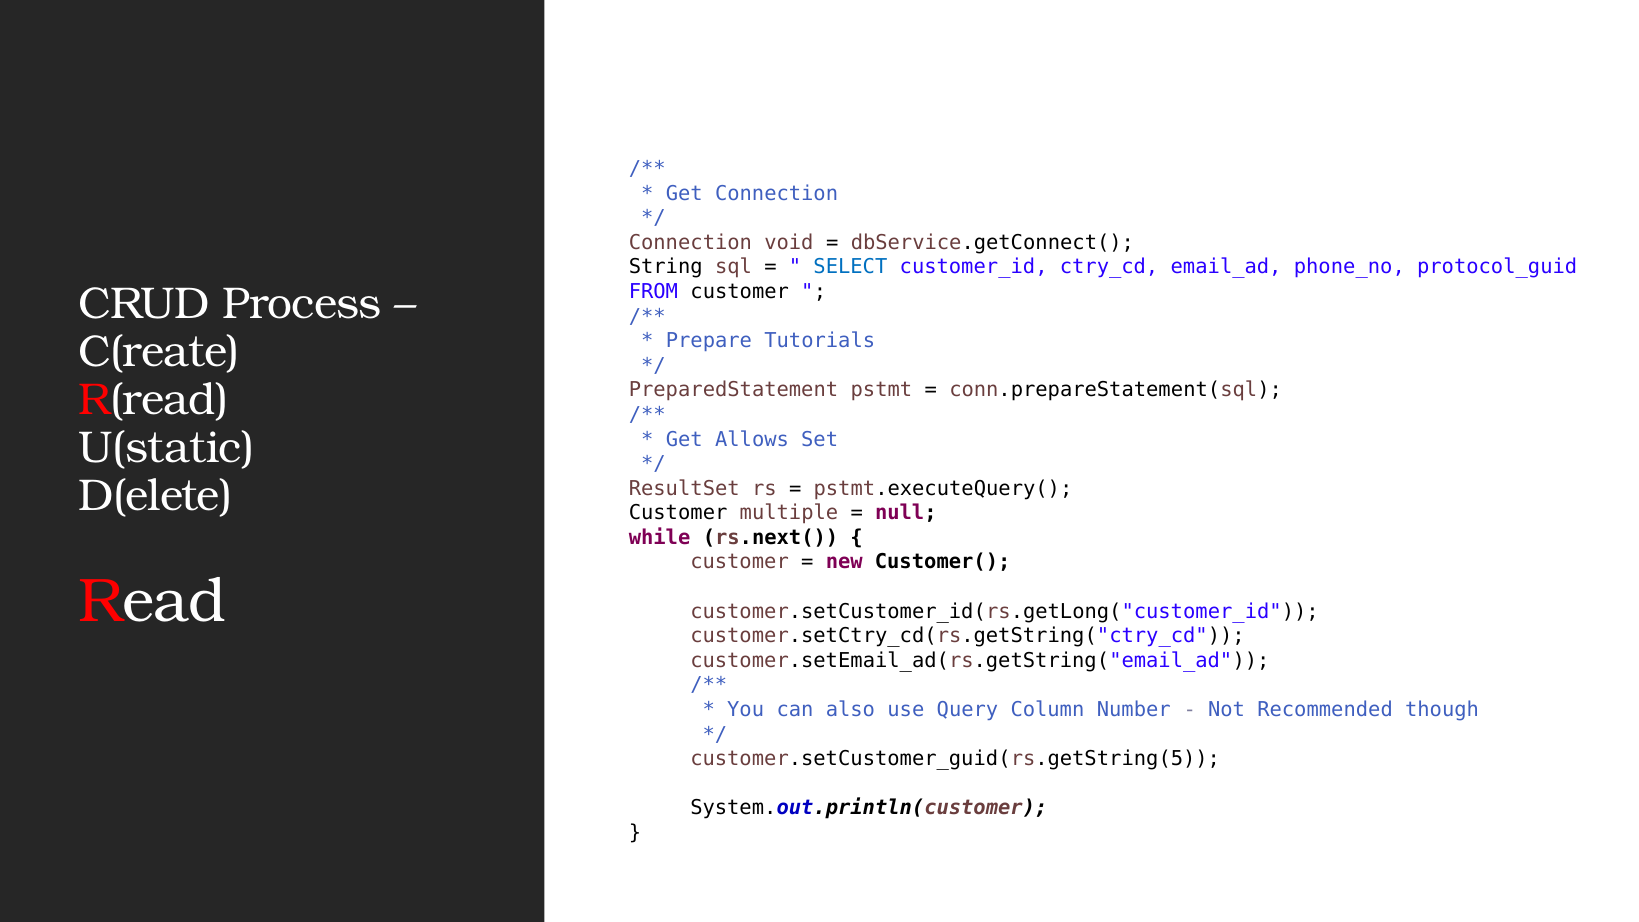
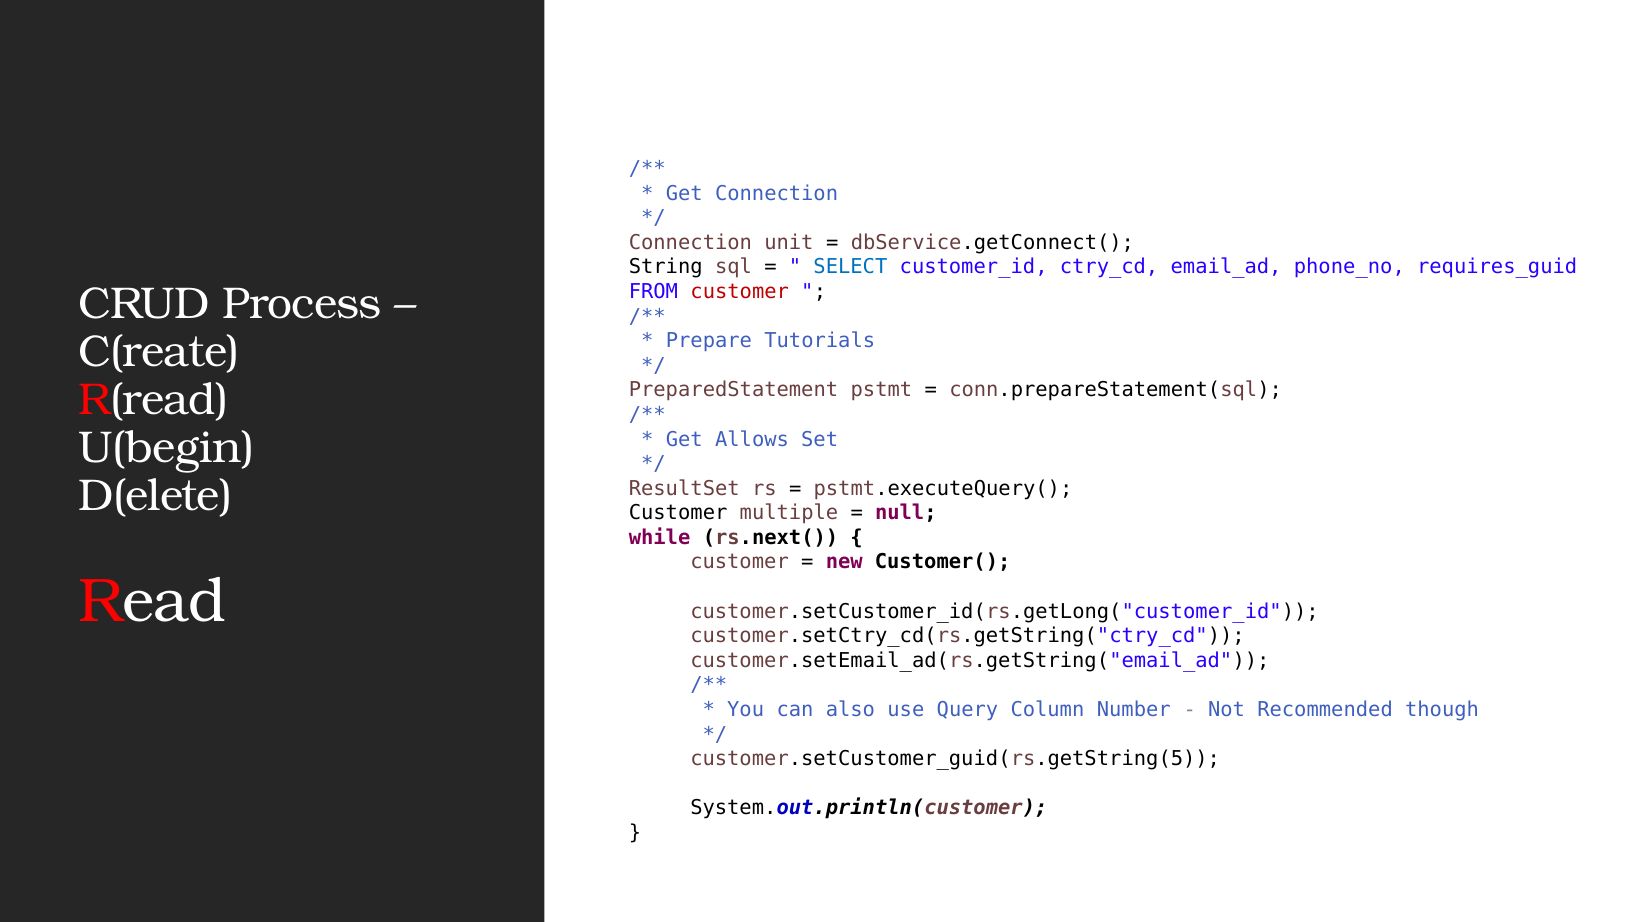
void: void -> unit (789, 243)
protocol_guid: protocol_guid -> requires_guid (1497, 267)
customer colour: black -> red (740, 292)
U(static: U(static -> U(begin (166, 448)
